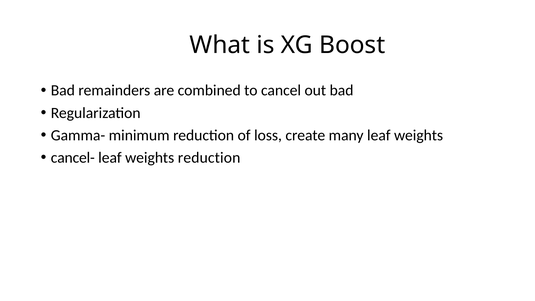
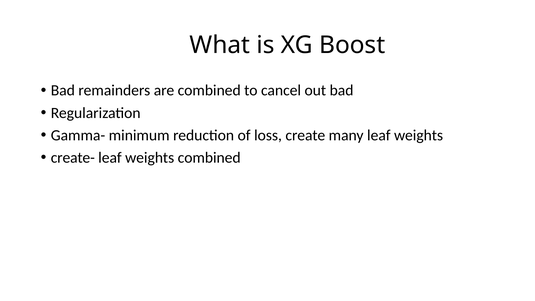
cancel-: cancel- -> create- (73, 158)
weights reduction: reduction -> combined (209, 158)
